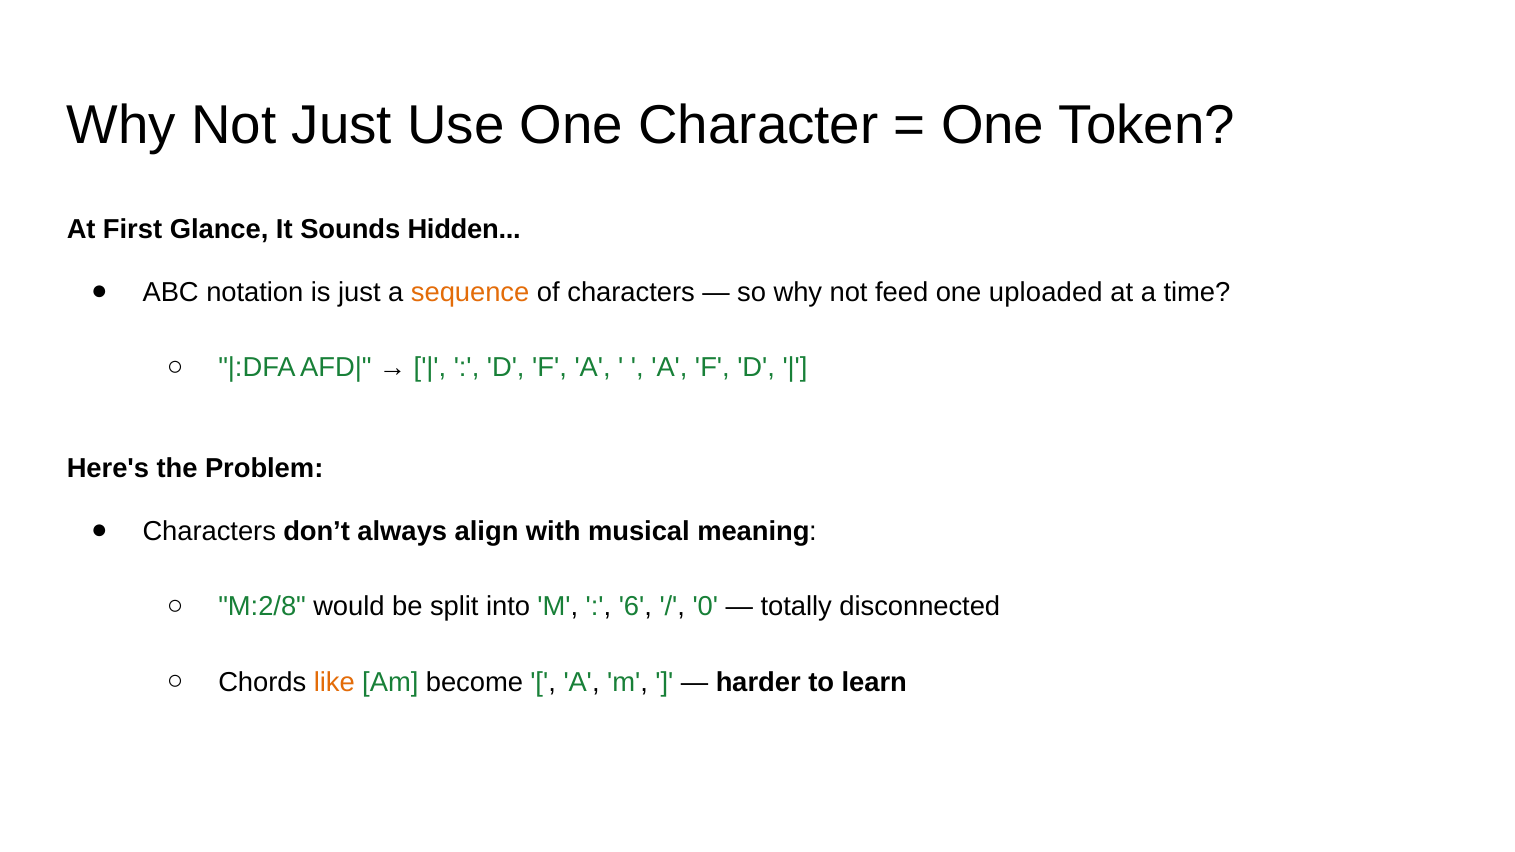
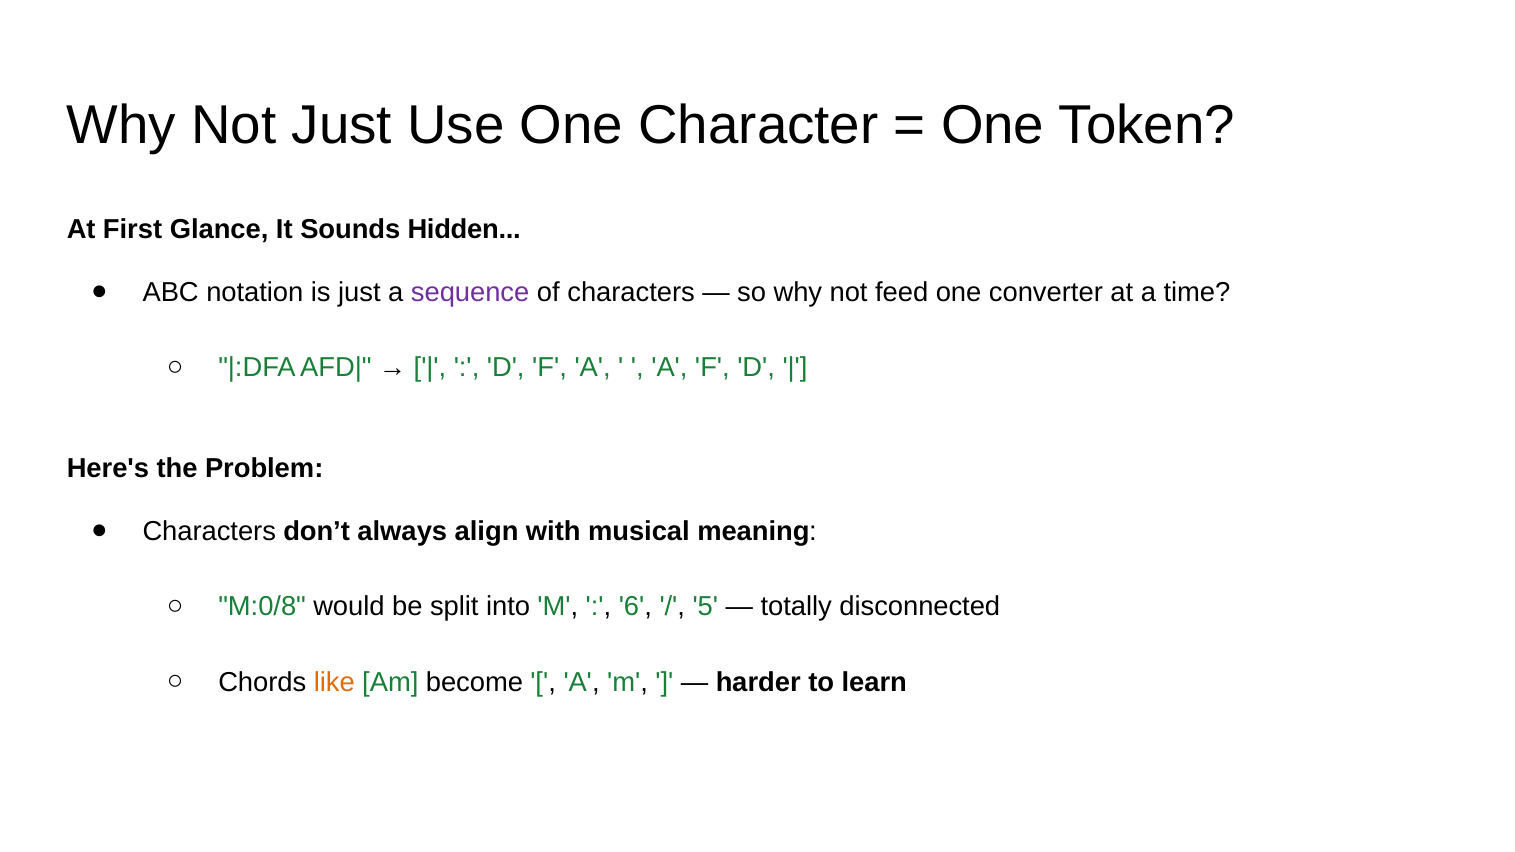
sequence colour: orange -> purple (470, 292)
uploaded: uploaded -> converter (1046, 292)
M:2/8: M:2/8 -> M:0/8 (262, 607)
0: 0 -> 5 (705, 607)
